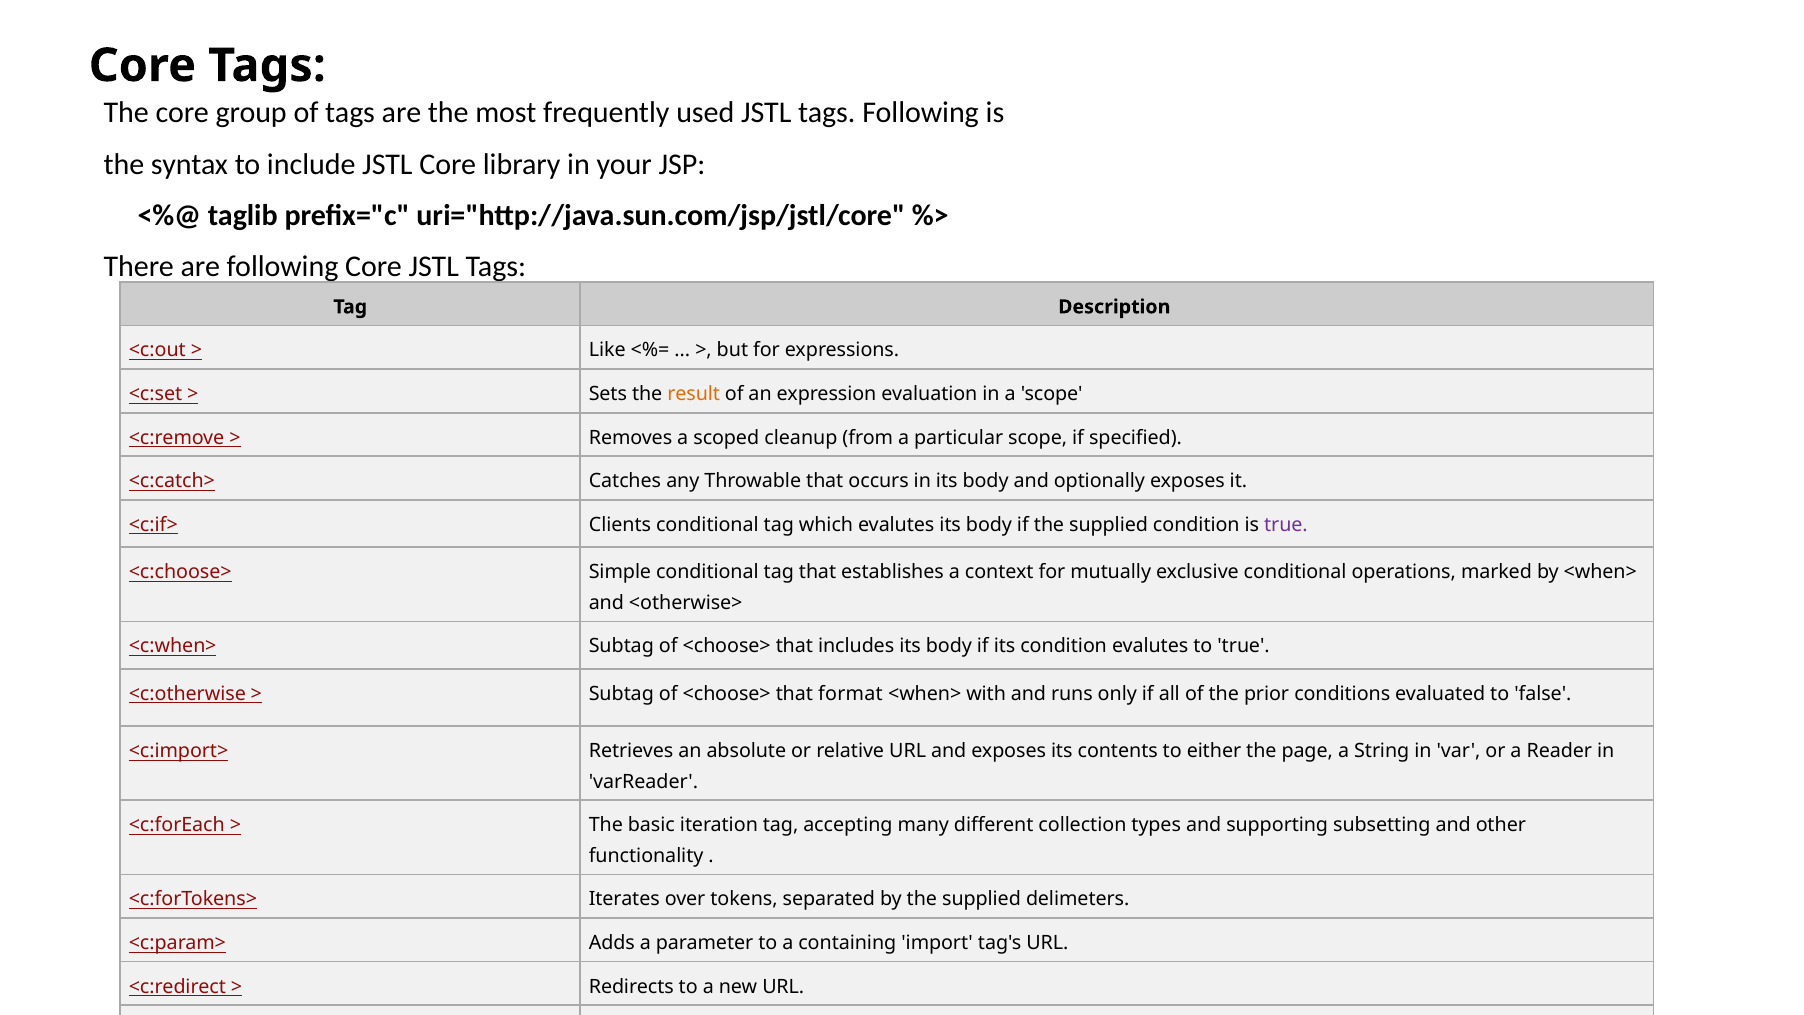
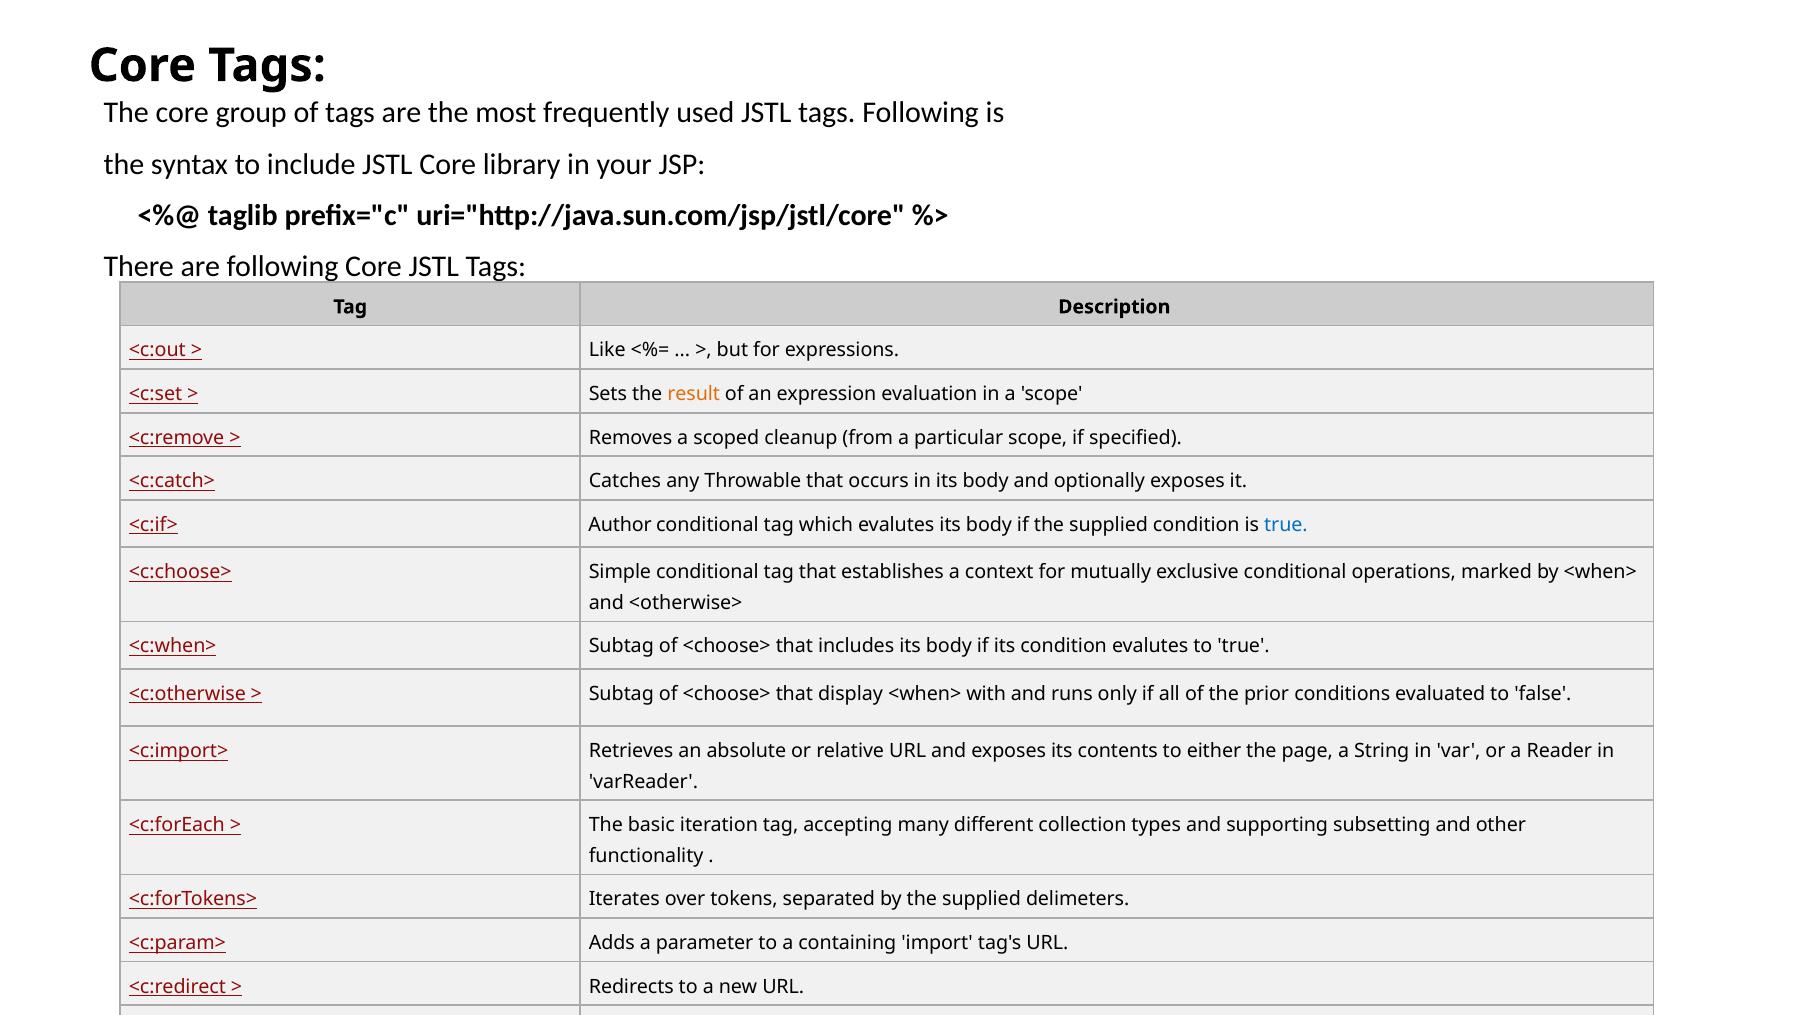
Clients: Clients -> Author (620, 525)
true colour: purple -> blue (1286, 525)
format: format -> display (851, 694)
